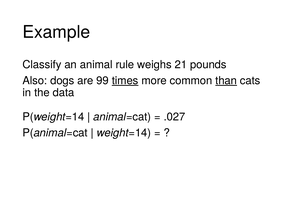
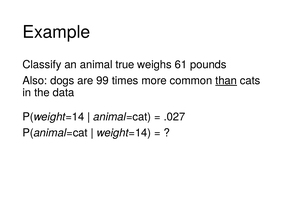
rule: rule -> true (125, 64)
21: 21 -> 61 (181, 64)
times underline: present -> none (125, 80)
